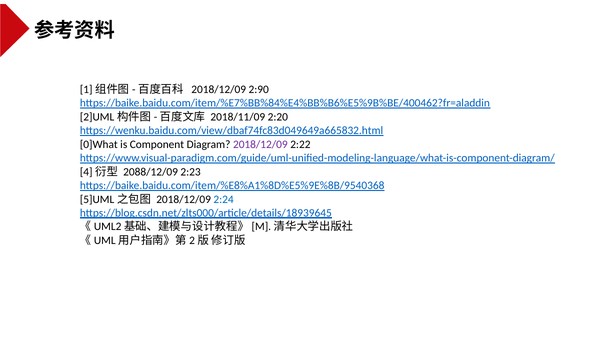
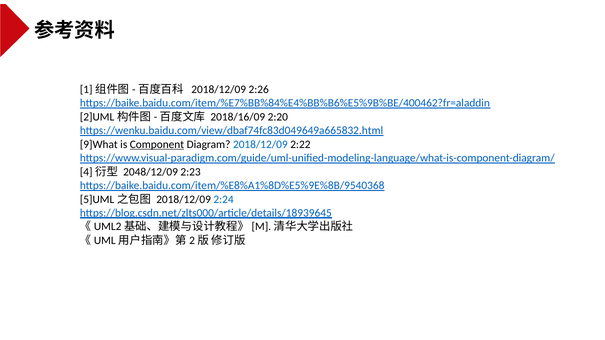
2:90: 2:90 -> 2:26 (259, 90)
2018/11/09: 2018/11/09 -> 2018/16/09 (238, 117)
0]What: 0]What -> 9]What (99, 145)
Component underline: none -> present (157, 145)
2018/12/09 colour: purple -> blue (260, 145)
2088/12/09: 2088/12/09 -> 2048/12/09 (151, 172)
